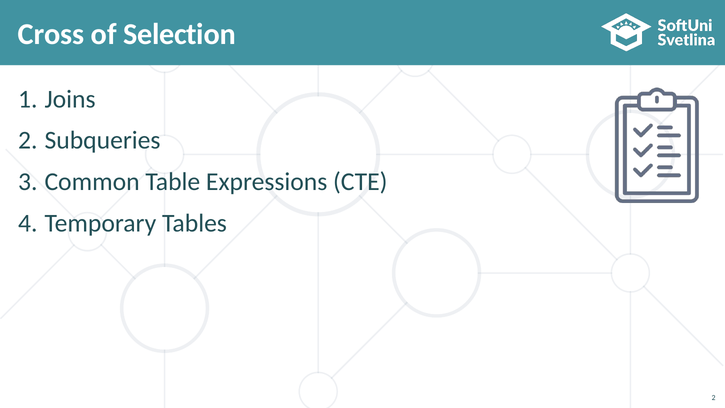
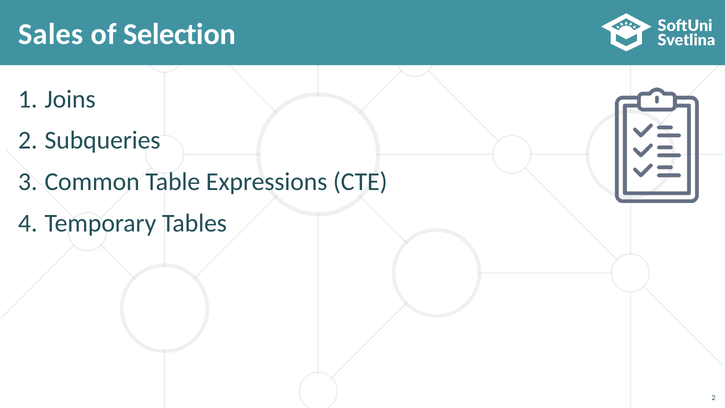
Cross: Cross -> Sales (51, 34)
